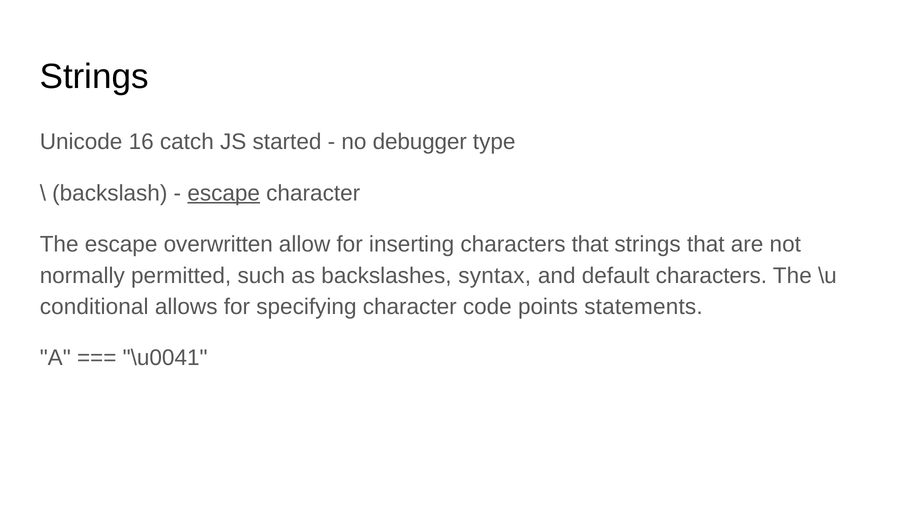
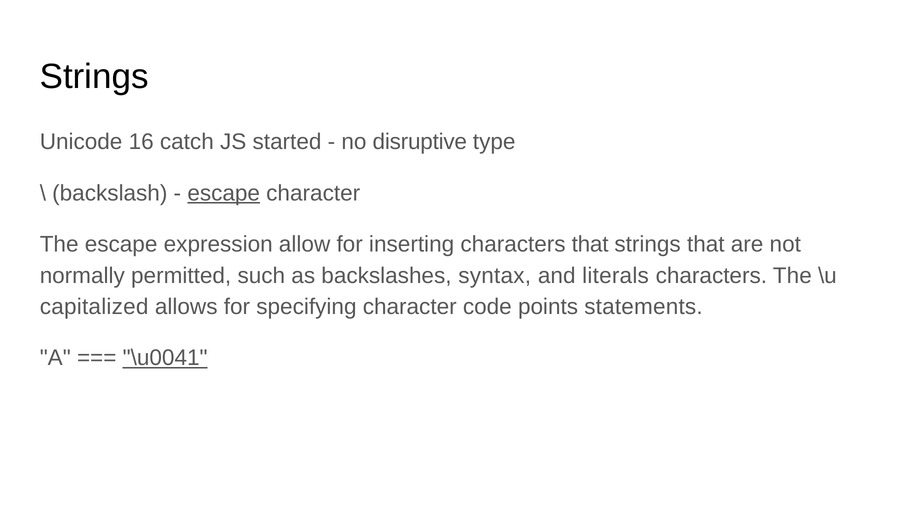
debugger: debugger -> disruptive (420, 142)
overwritten: overwritten -> expression (218, 244)
default: default -> literals (616, 275)
conditional: conditional -> capitalized (94, 306)
\u0041 underline: none -> present (165, 357)
